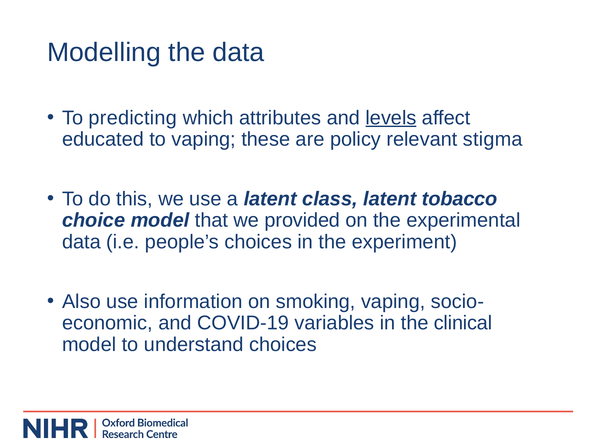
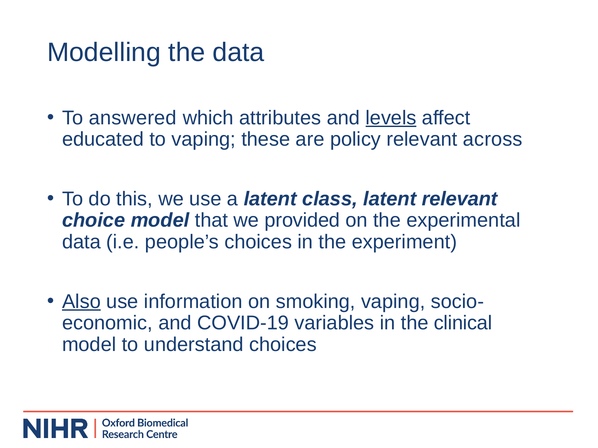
predicting: predicting -> answered (133, 118)
stigma: stigma -> across (493, 139)
latent tobacco: tobacco -> relevant (460, 199)
Also underline: none -> present (81, 302)
